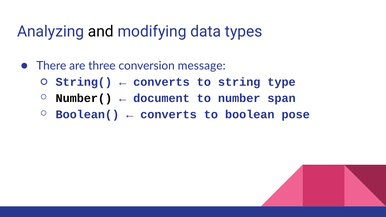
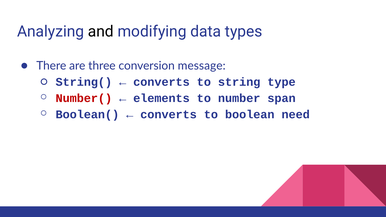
Number( colour: black -> red (84, 98)
document: document -> elements (161, 98)
pose: pose -> need (296, 115)
